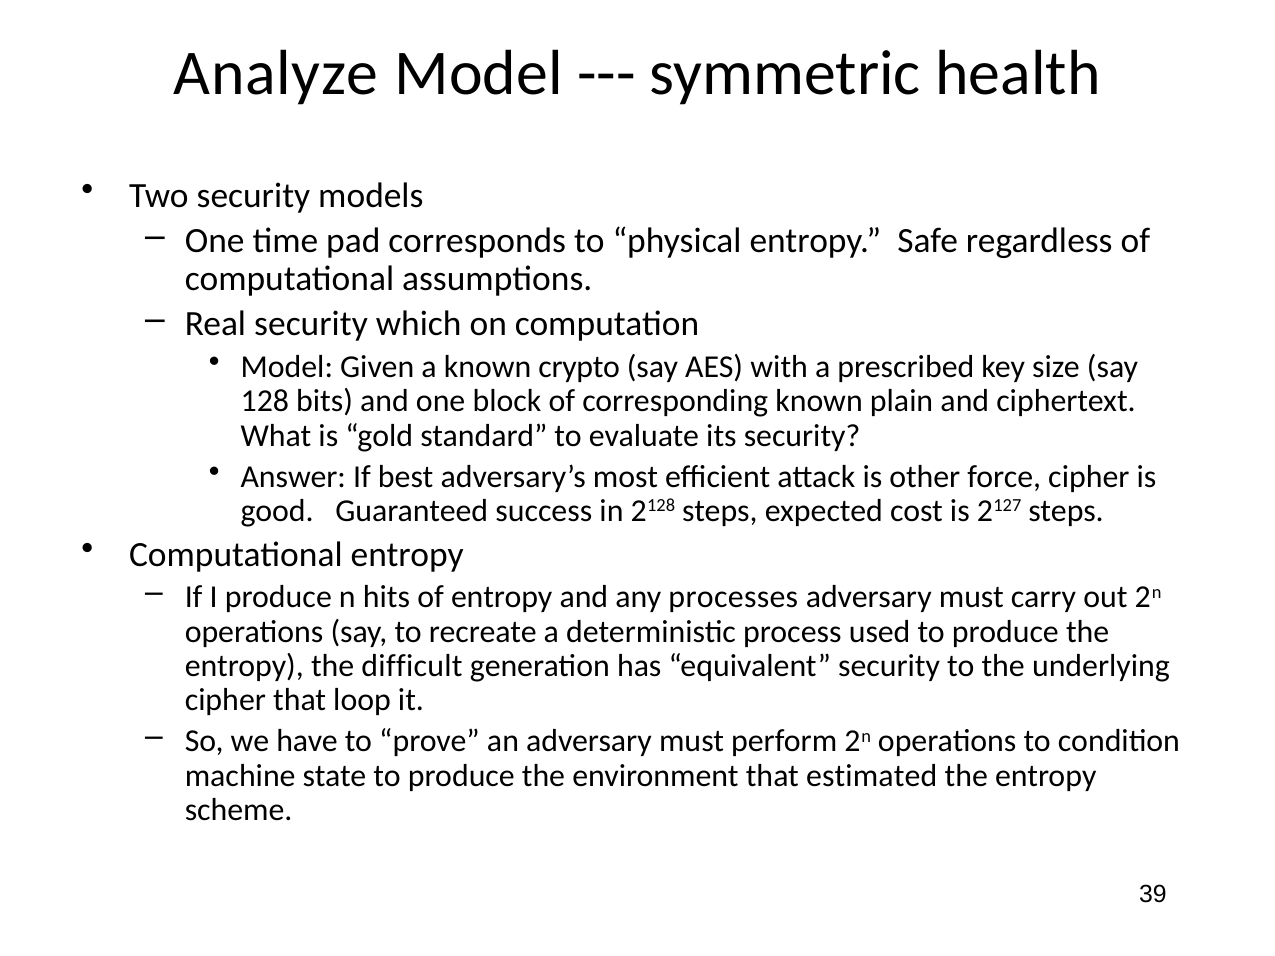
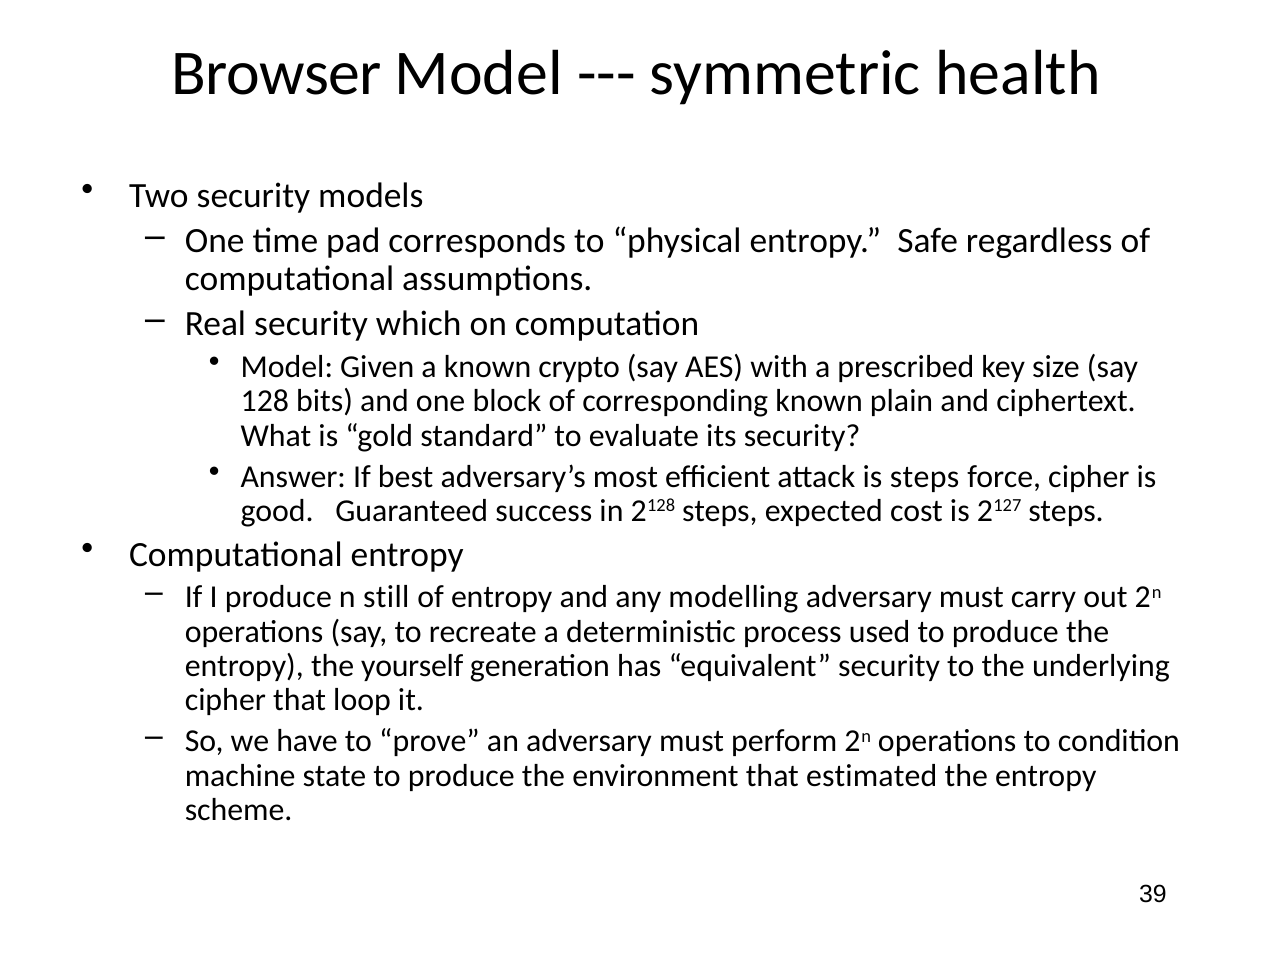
Analyze: Analyze -> Browser (277, 73)
is other: other -> steps (925, 477)
hits: hits -> still (386, 597)
processes: processes -> modelling (733, 597)
difficult: difficult -> yourself (412, 666)
